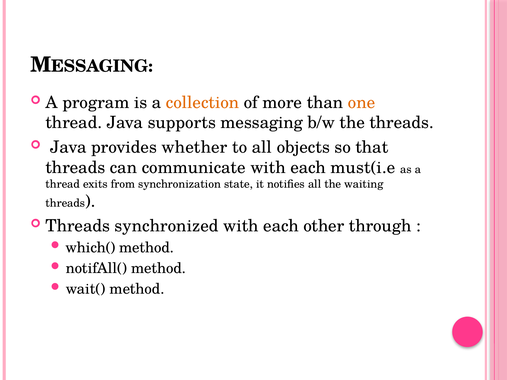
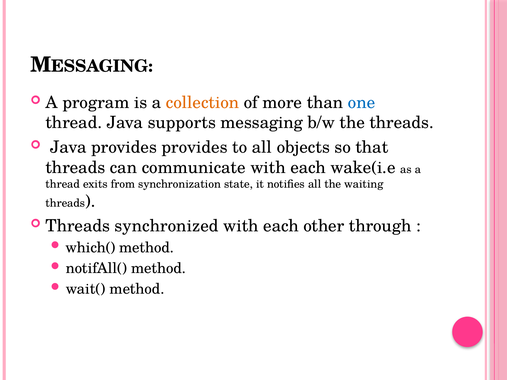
one colour: orange -> blue (362, 103)
provides whether: whether -> provides (195, 147)
must(i.e: must(i.e -> wake(i.e (363, 168)
